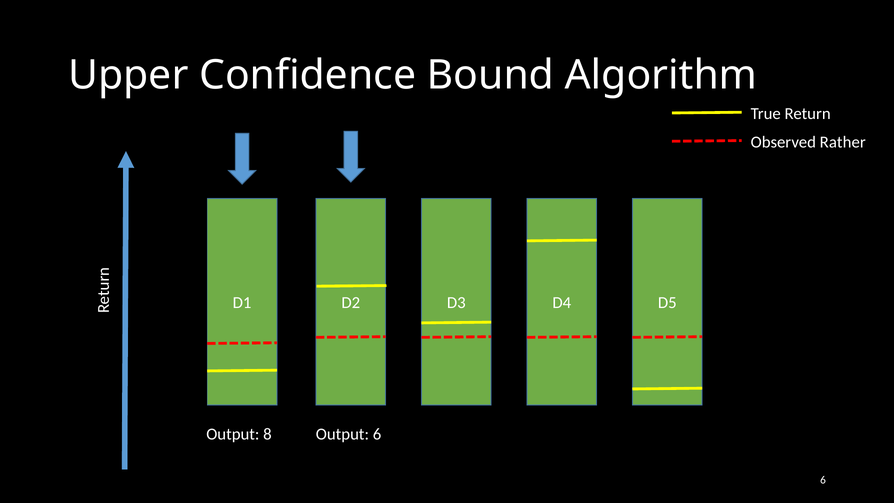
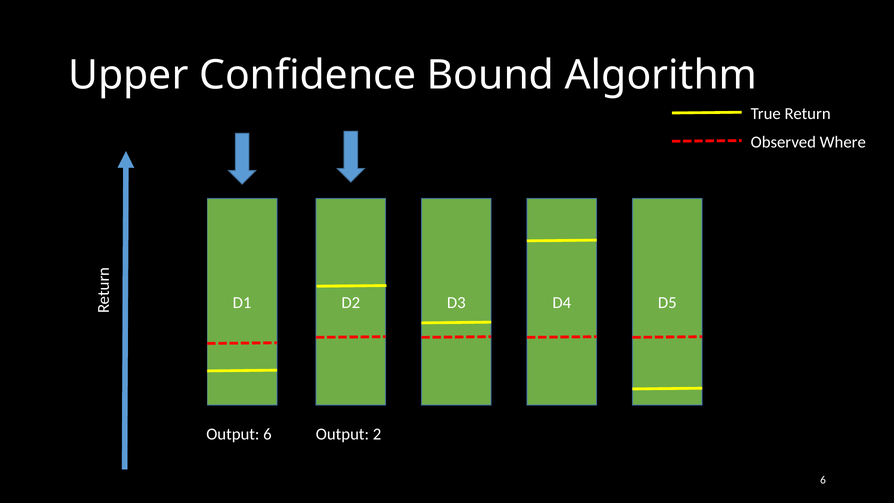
Rather: Rather -> Where (843, 142)
Output 8: 8 -> 6 (267, 434)
Output 6: 6 -> 2 (377, 434)
